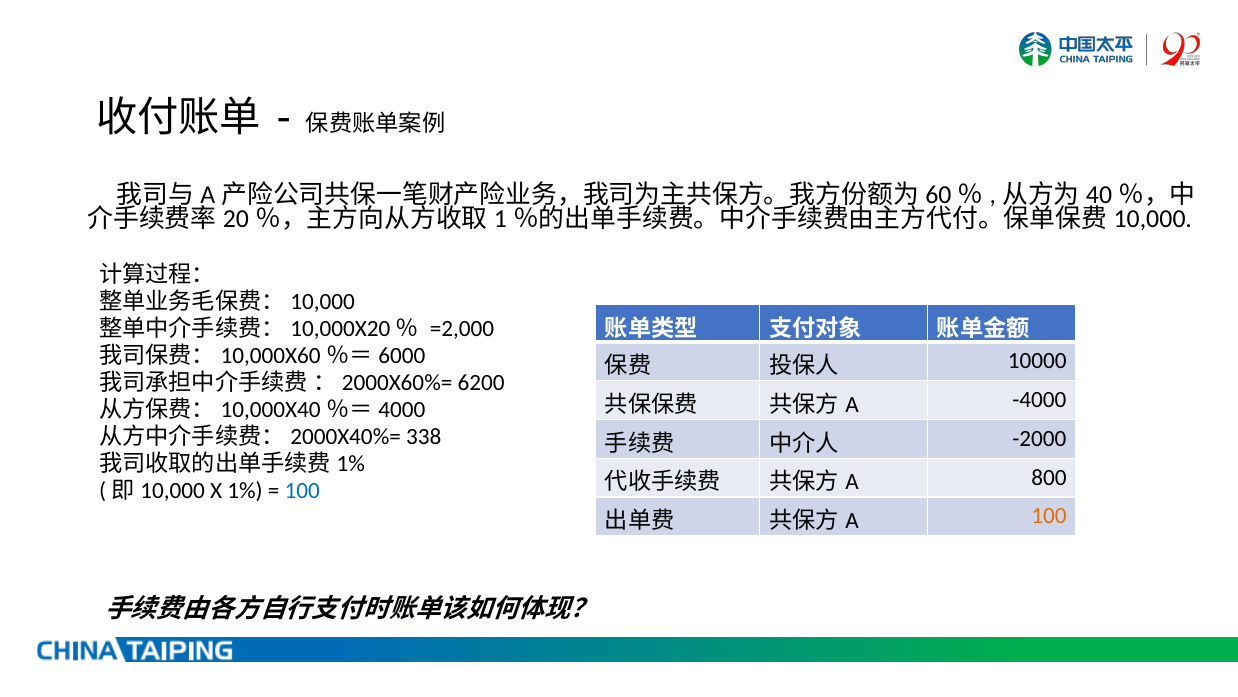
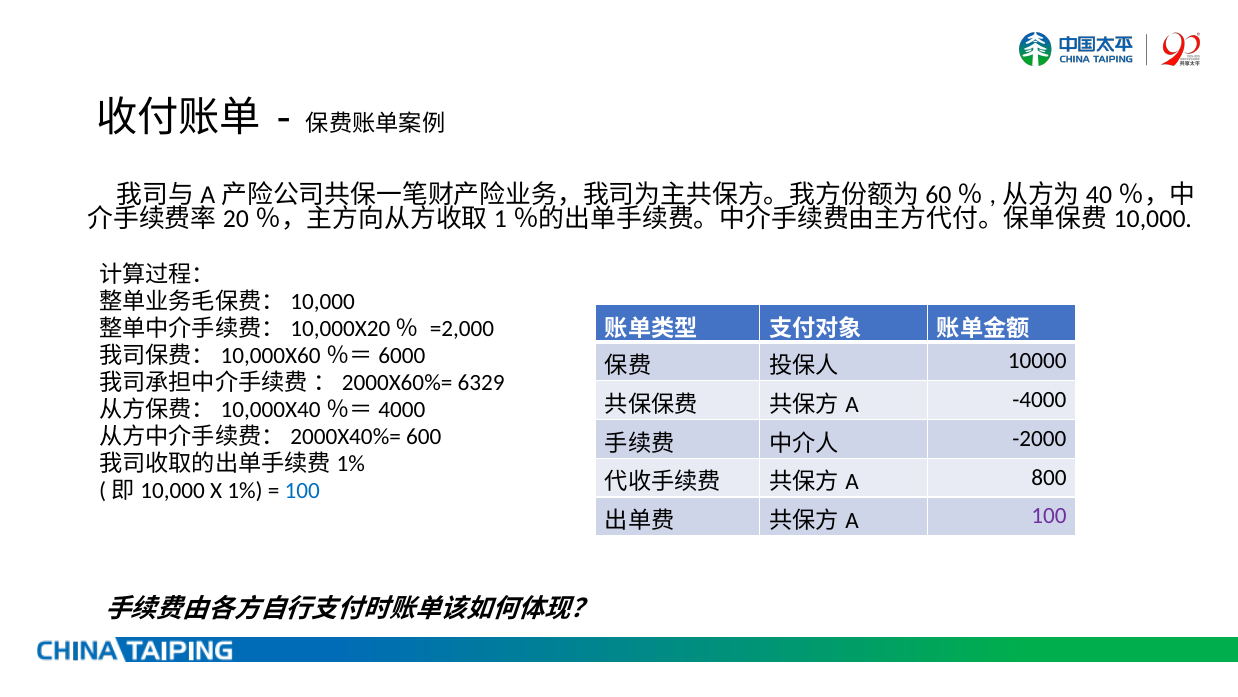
6200: 6200 -> 6329 (481, 382)
338: 338 -> 600 (424, 436)
100 colour: orange -> purple (1049, 516)
